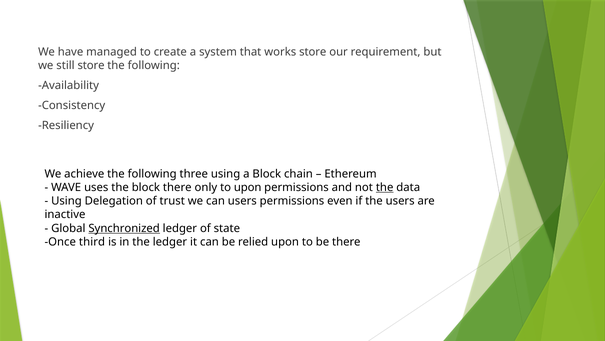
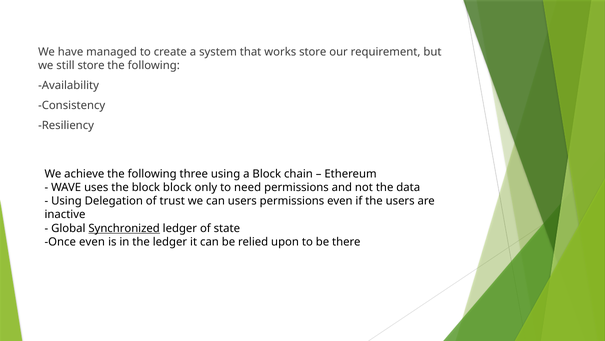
block there: there -> block (177, 187)
to upon: upon -> need (248, 187)
the underline: present -> none (385, 187)
Once third: third -> even (92, 241)
